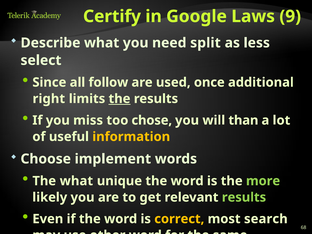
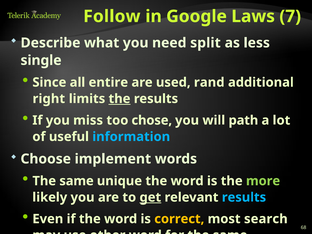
Certify: Certify -> Follow (112, 16)
9: 9 -> 7 (290, 16)
select: select -> single (41, 60)
follow: follow -> entire (108, 82)
once: once -> rand (209, 82)
than: than -> path (243, 120)
information colour: yellow -> light blue (131, 137)
what: what -> same (77, 181)
get underline: none -> present (150, 197)
results colour: light green -> light blue (244, 197)
